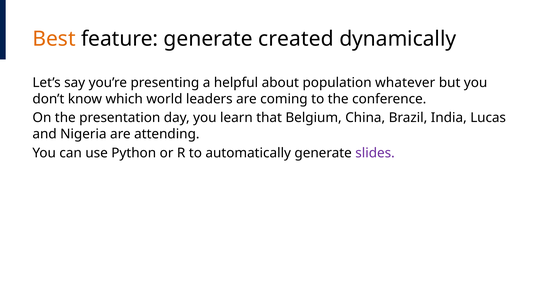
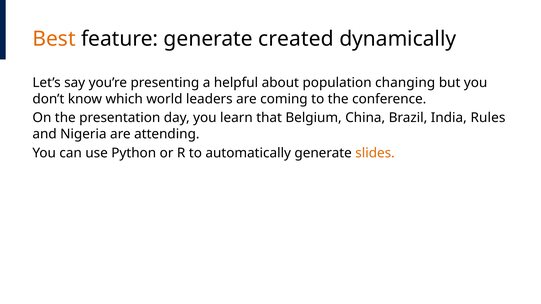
whatever: whatever -> changing (405, 83)
Lucas: Lucas -> Rules (488, 118)
slides colour: purple -> orange (375, 153)
